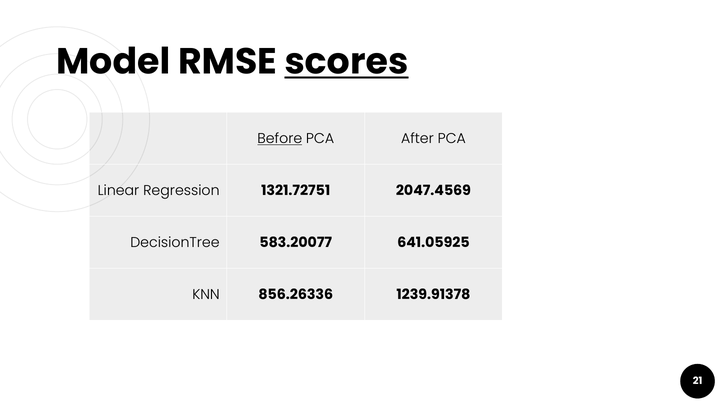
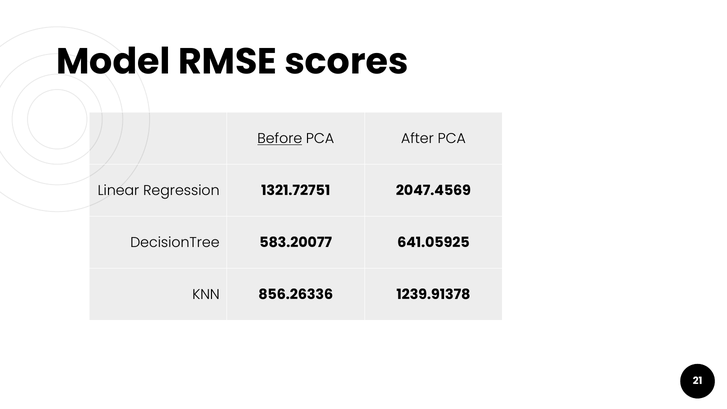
scores underline: present -> none (347, 62)
